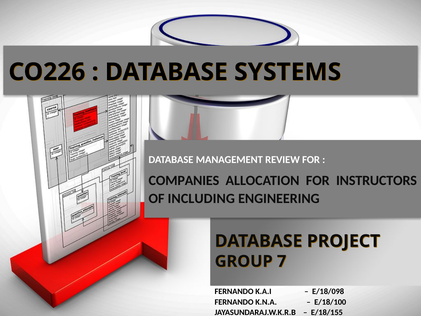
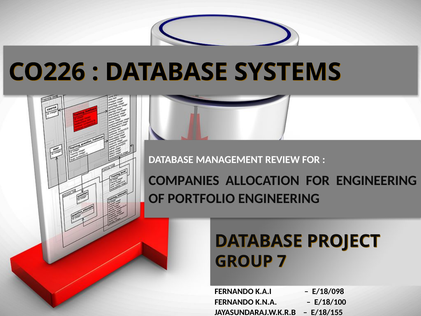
FOR INSTRUCTORS: INSTRUCTORS -> ENGINEERING (376, 180)
INCLUDING: INCLUDING -> PORTFOLIO (201, 198)
